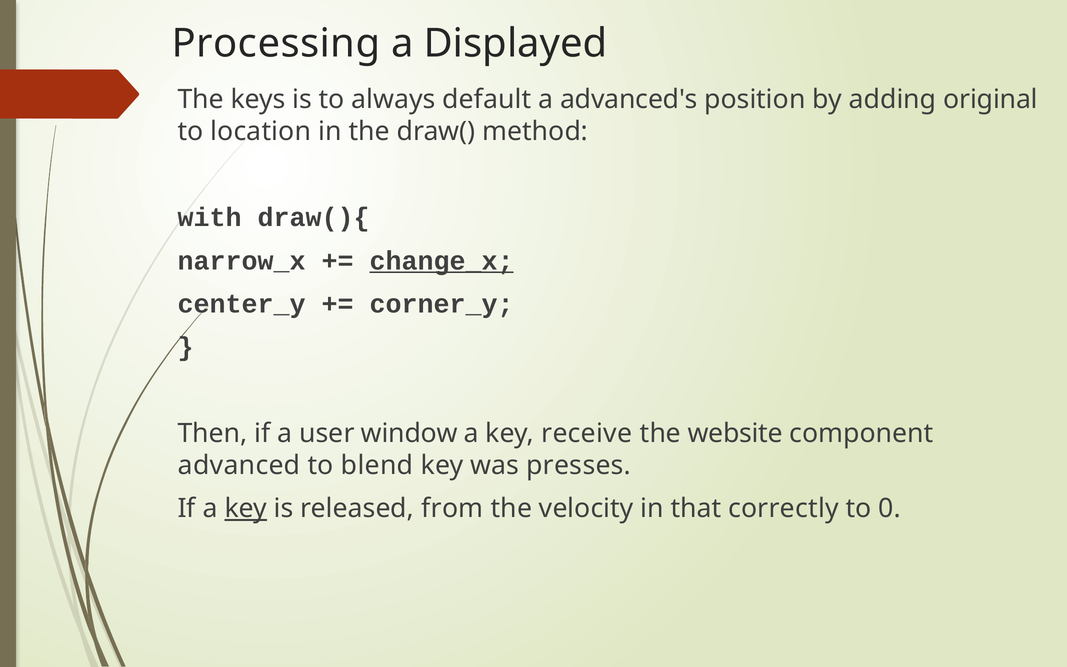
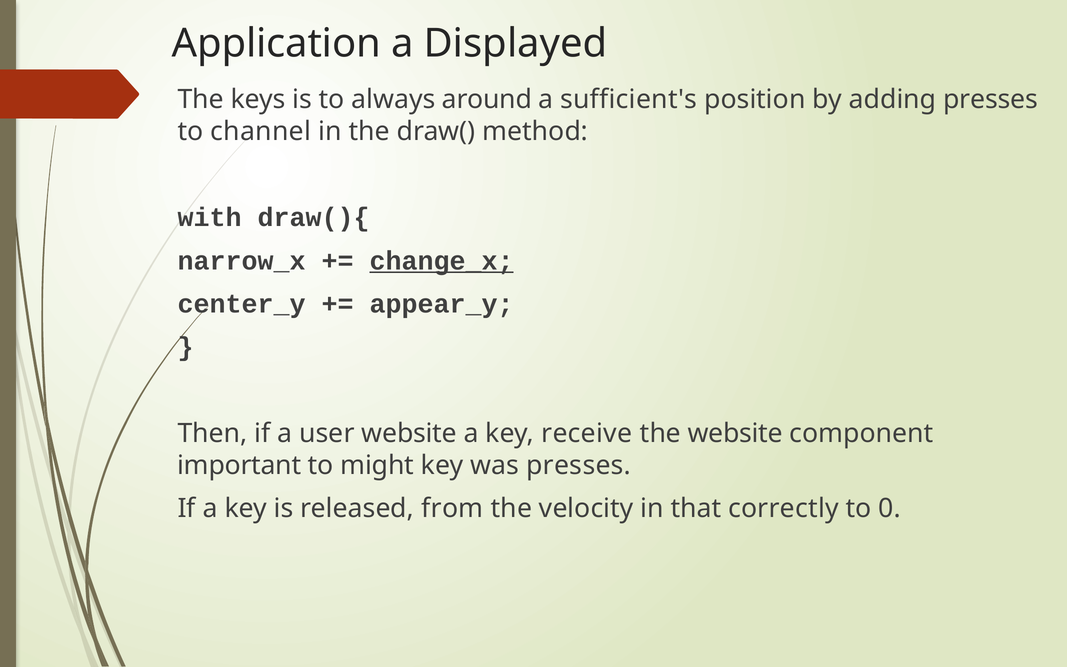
Processing: Processing -> Application (276, 43)
default: default -> around (487, 99)
advanced's: advanced's -> sufficient's (629, 99)
adding original: original -> presses (991, 99)
location: location -> channel (261, 131)
corner_y: corner_y -> appear_y (442, 304)
user window: window -> website (409, 433)
advanced: advanced -> important (239, 465)
blend: blend -> might (377, 465)
key underline: present -> none (246, 508)
